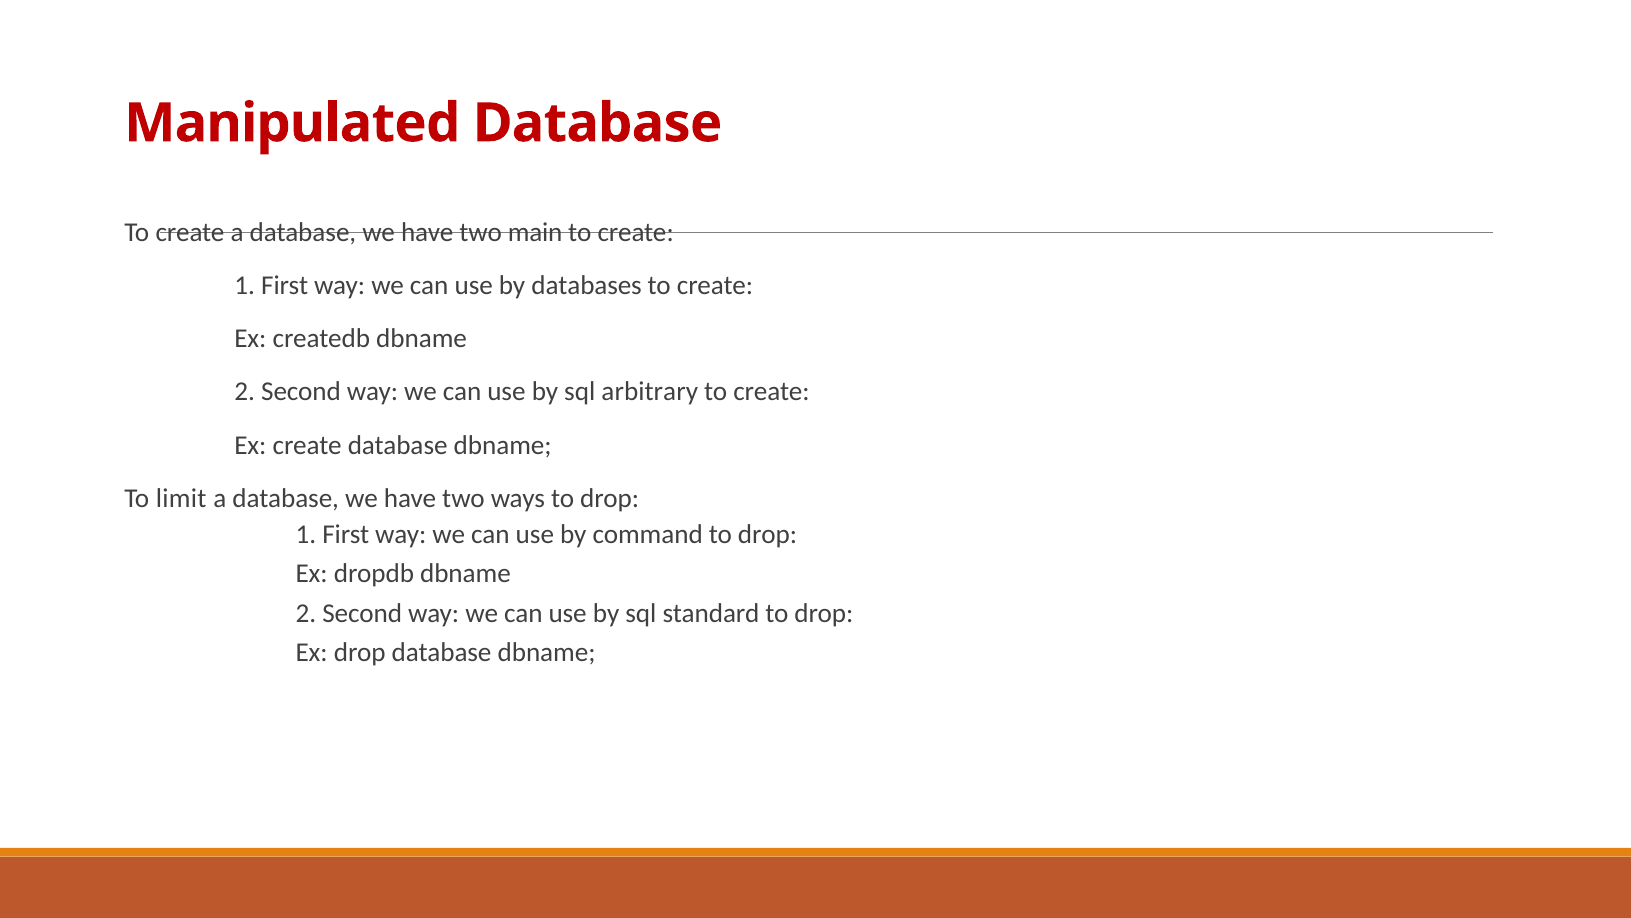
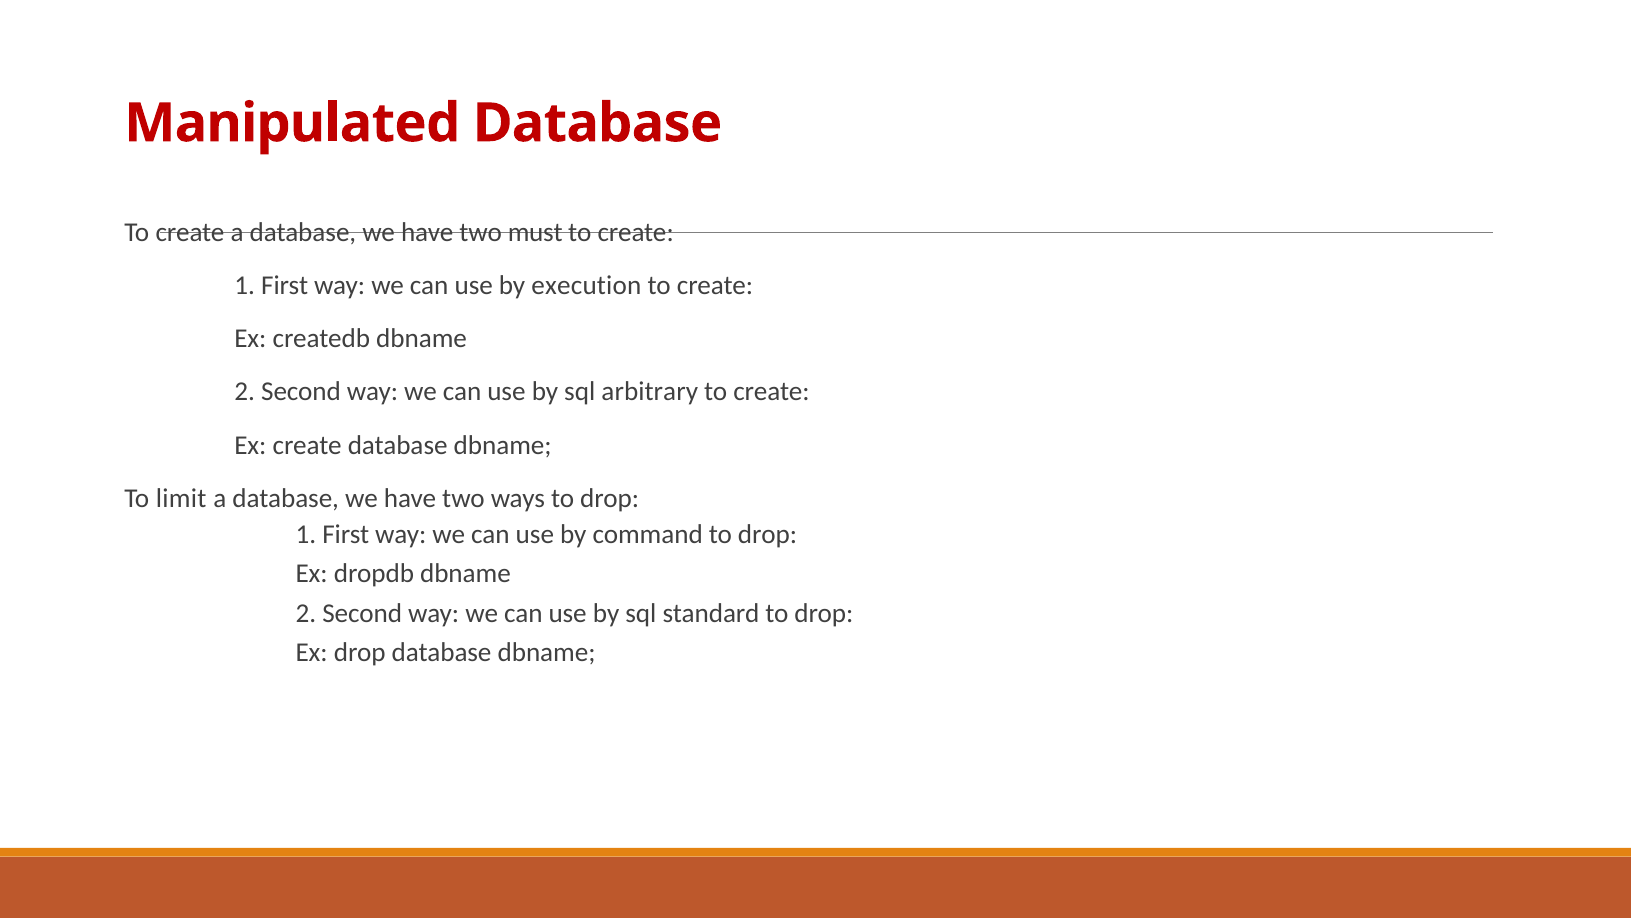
main: main -> must (535, 233)
databases: databases -> execution (586, 286)
